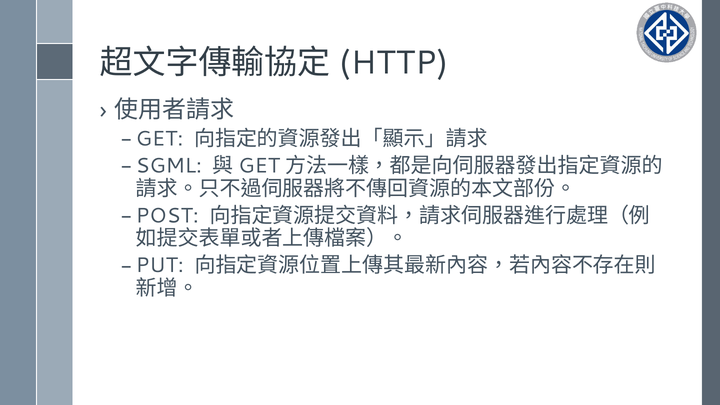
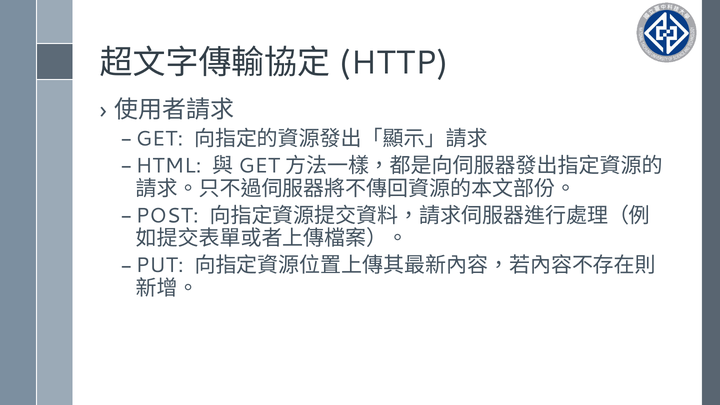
SGML: SGML -> HTML (169, 166)
